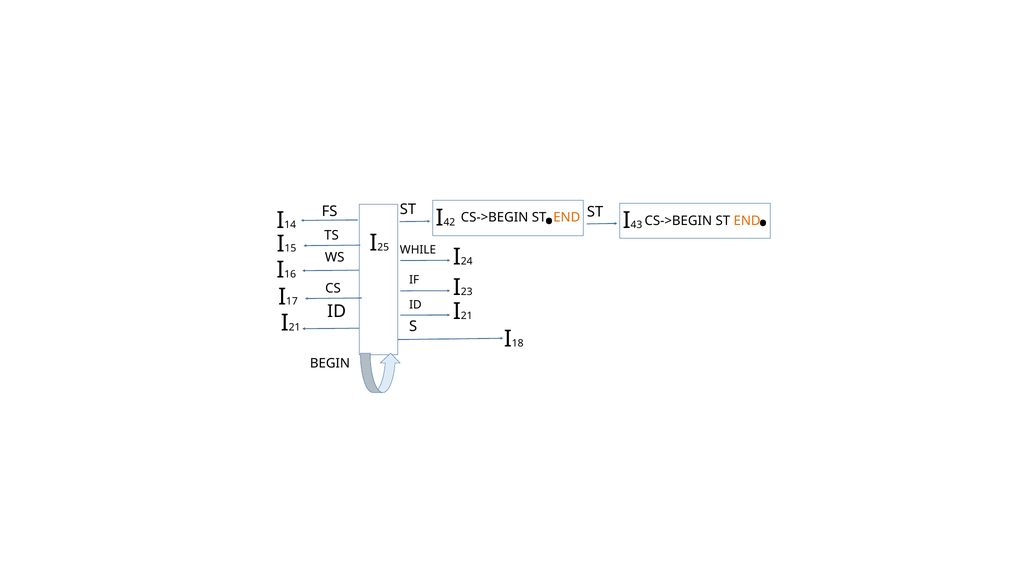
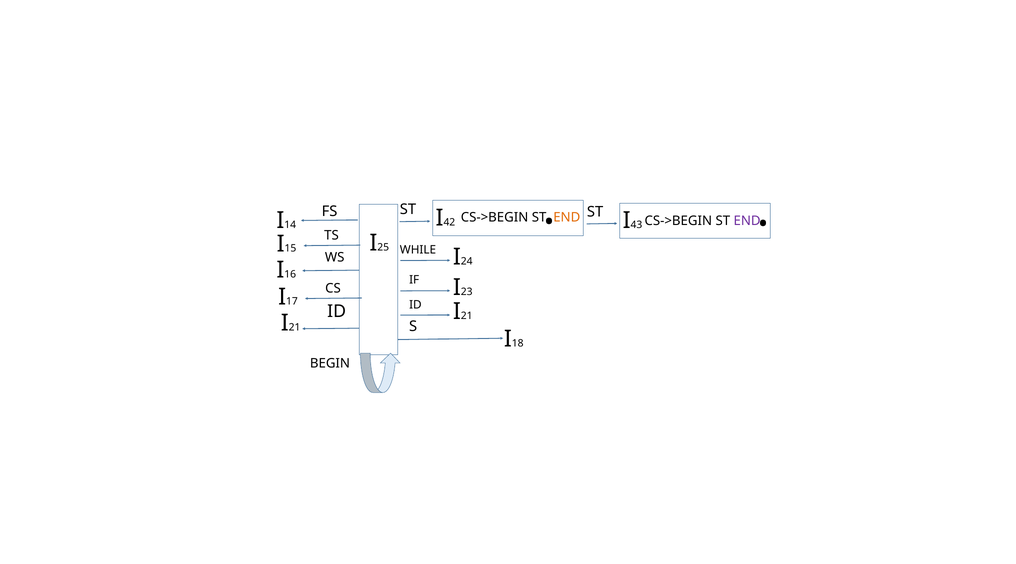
END colour: orange -> purple (747, 221)
